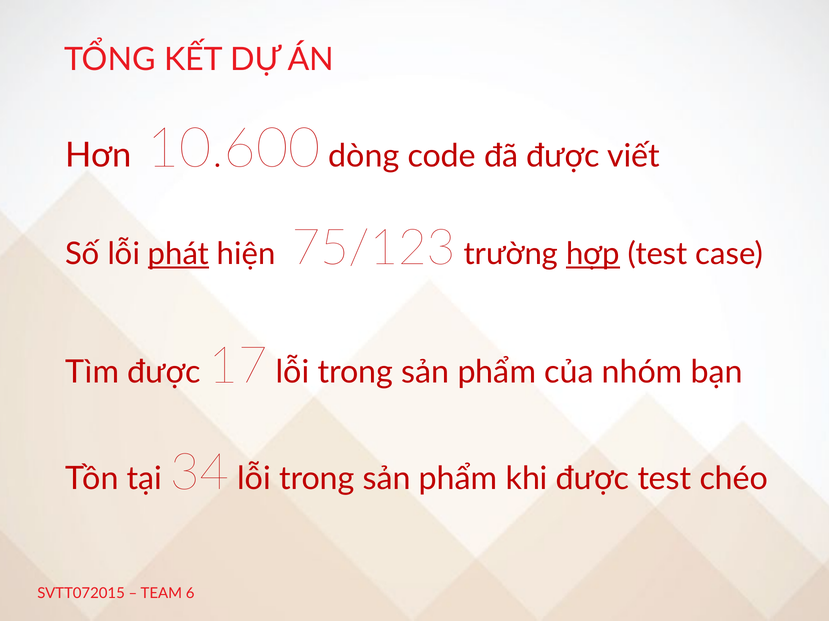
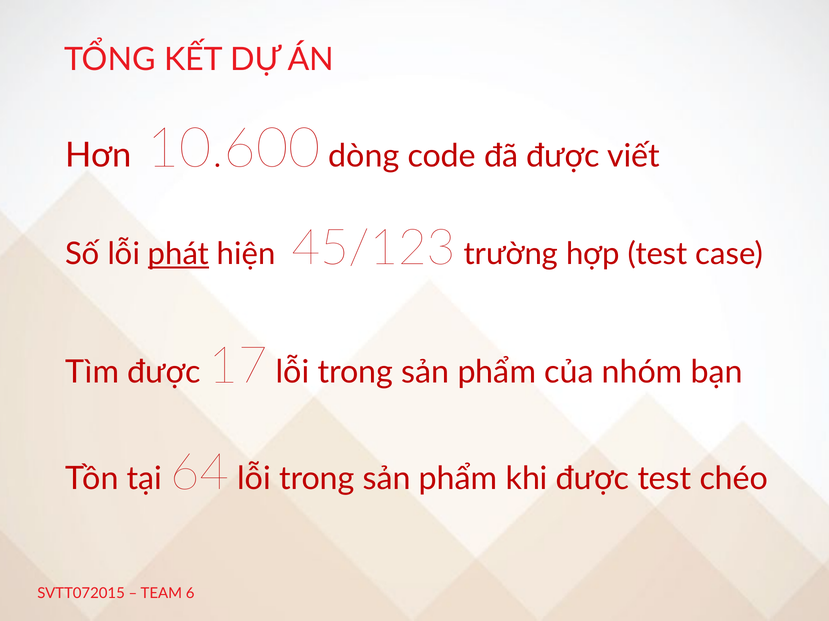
75/123: 75/123 -> 45/123 (374, 248)
hợp underline: present -> none (593, 254)
34: 34 -> 64 (200, 473)
